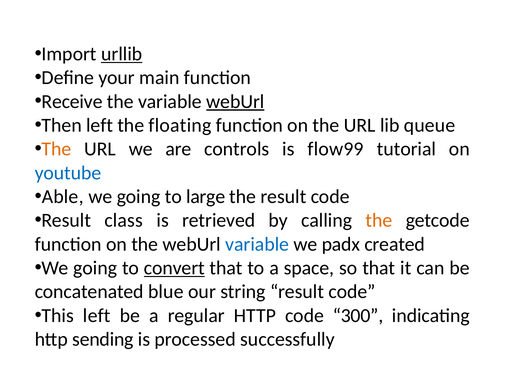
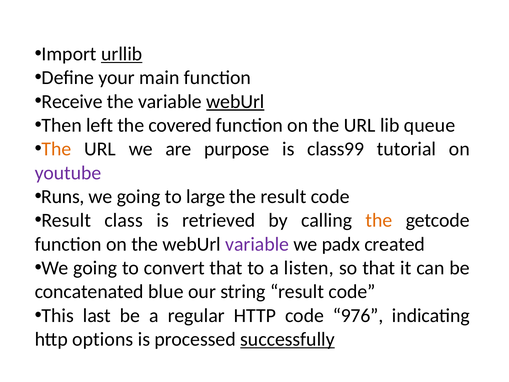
floating: floating -> covered (180, 125)
controls: controls -> purpose (237, 149)
flow99: flow99 -> class99 (336, 149)
youtube colour: blue -> purple (68, 173)
Able: Able -> Runs (63, 197)
variable colour: blue -> purple (257, 244)
convert underline: present -> none (174, 268)
space: space -> listen (309, 268)
This left: left -> last (97, 315)
300: 300 -> 976 (358, 315)
sending: sending -> options (103, 339)
successfully underline: none -> present (287, 339)
